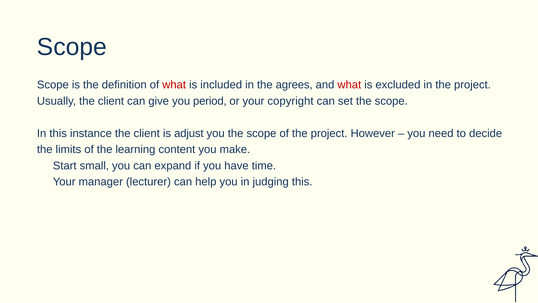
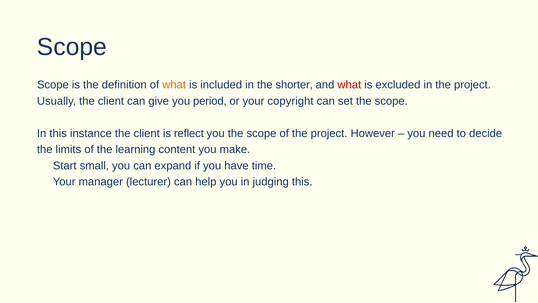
what colour: red -> orange (174, 85)
agrees: agrees -> shorter (294, 85)
adjust: adjust -> reflect (189, 133)
